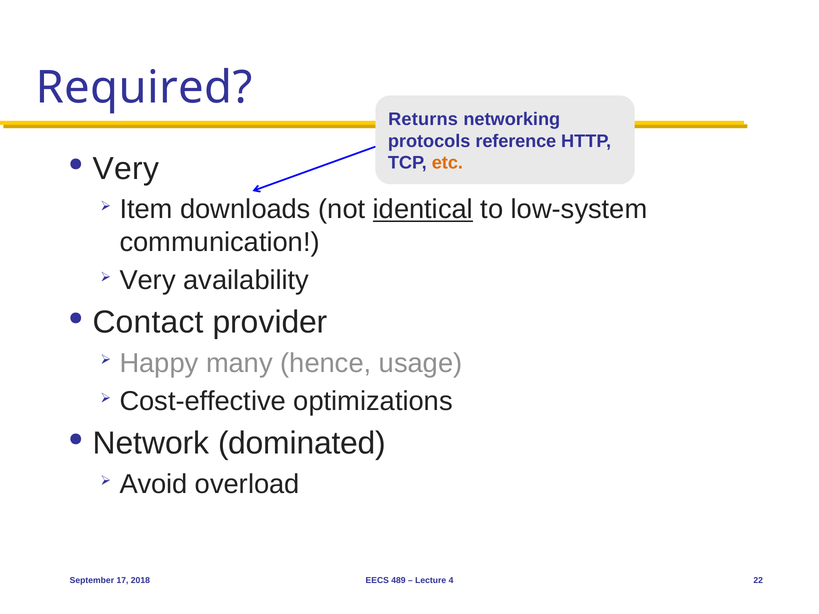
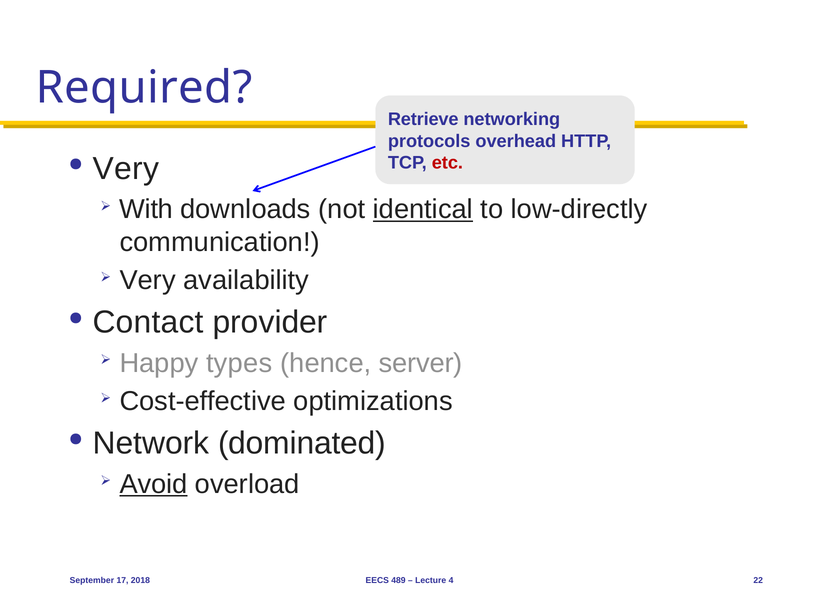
Returns: Returns -> Retrieve (423, 119)
reference: reference -> overhead (516, 141)
etc colour: orange -> red (447, 163)
Item: Item -> With (146, 209)
low-system: low-system -> low-directly (579, 209)
many: many -> types (239, 363)
usage: usage -> server (421, 363)
Avoid underline: none -> present (154, 484)
